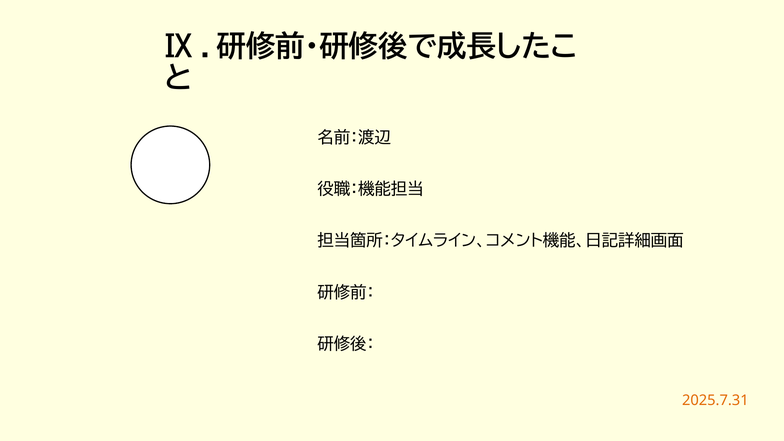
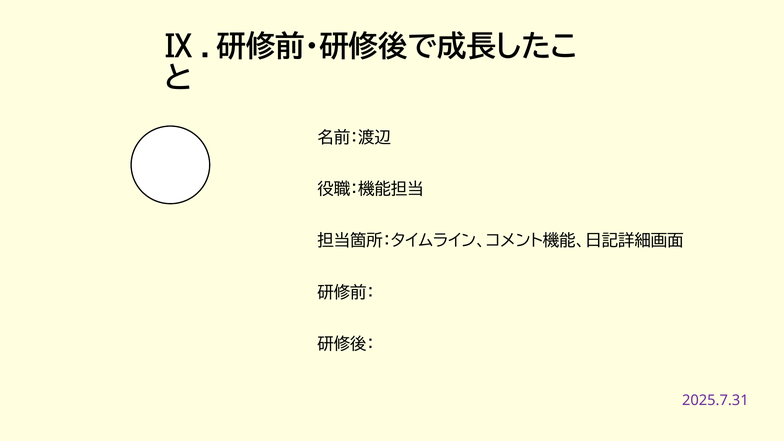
2025.7.31 colour: orange -> purple (715, 400)
